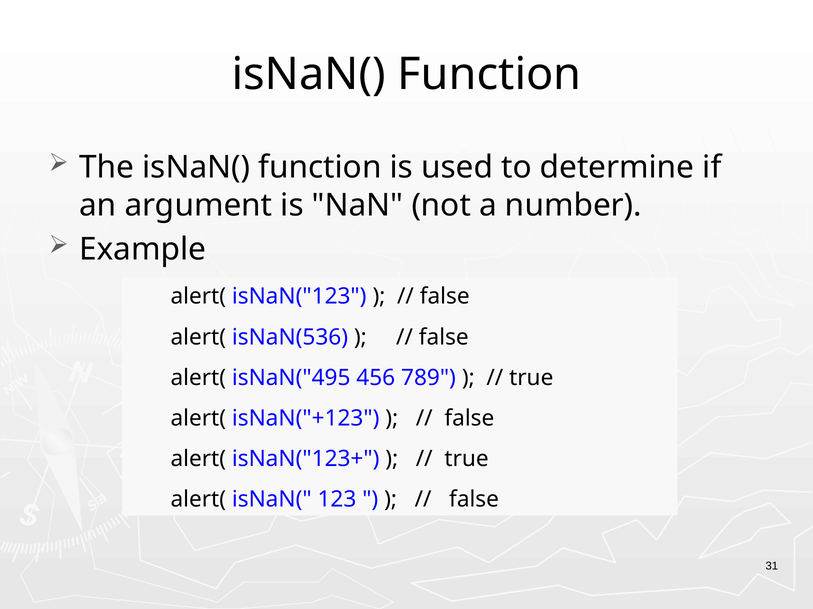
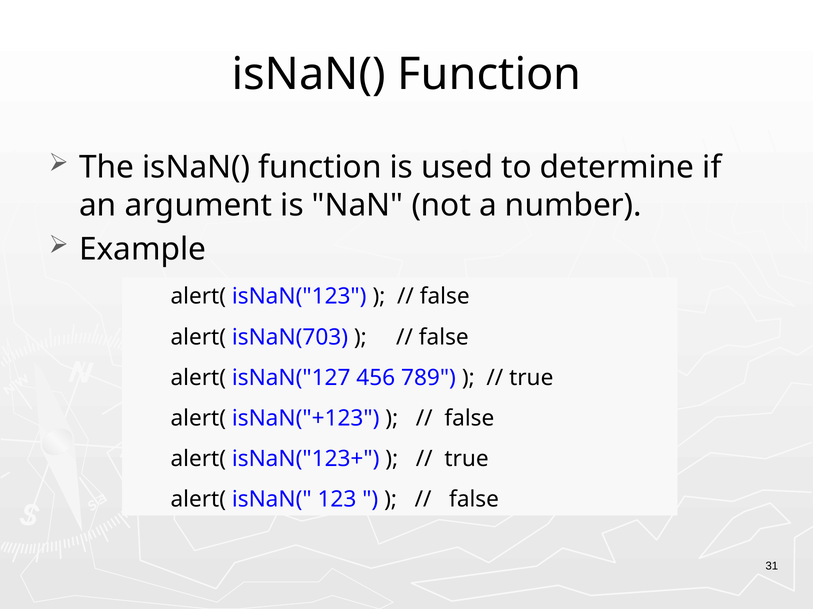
isNaN(536: isNaN(536 -> isNaN(703 (290, 338)
isNaN("495: isNaN("495 -> isNaN("127 (291, 378)
